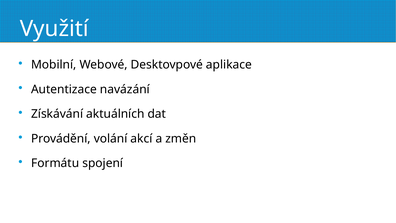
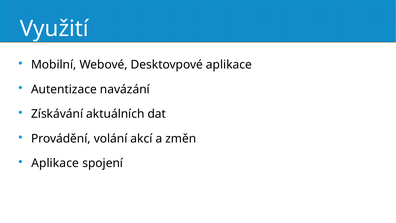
Formátu: Formátu -> Aplikace (55, 163)
